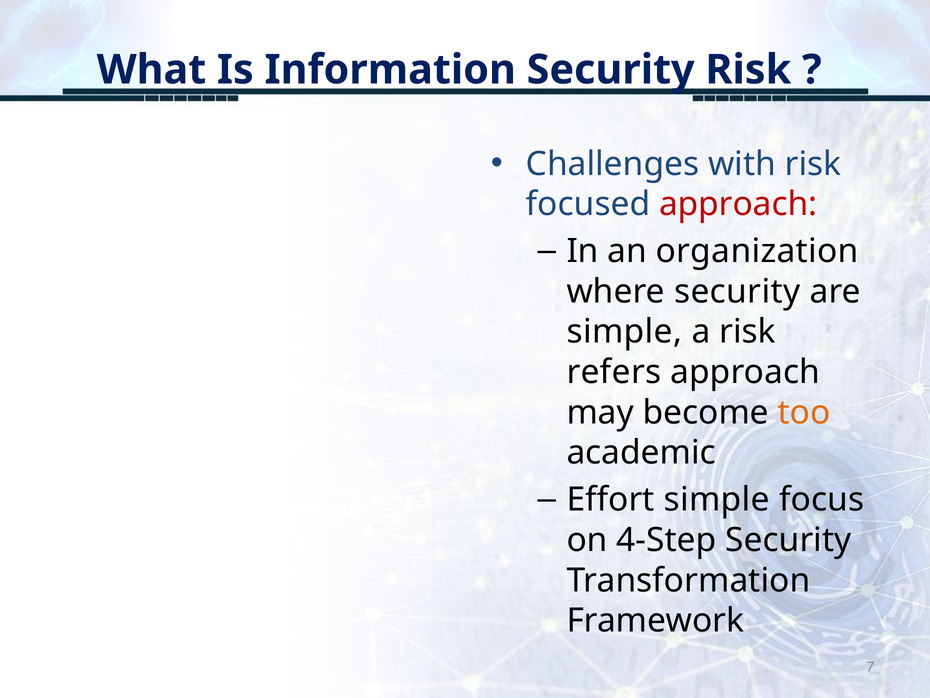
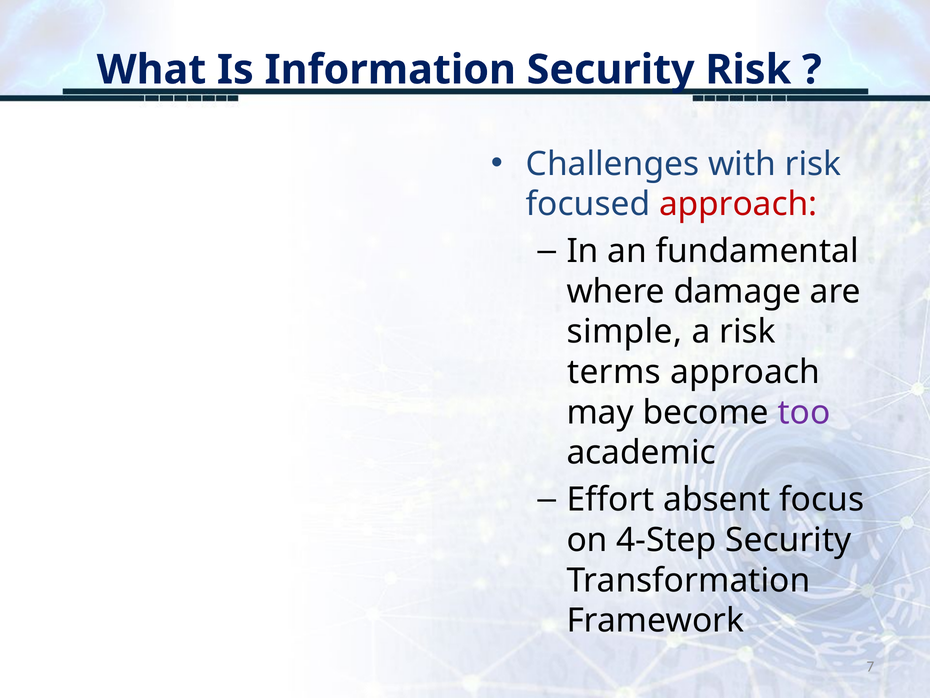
organization: organization -> fundamental (757, 251)
where security: security -> damage (737, 291)
refers: refers -> terms (614, 372)
too colour: orange -> purple (804, 412)
Effort simple: simple -> absent (717, 499)
